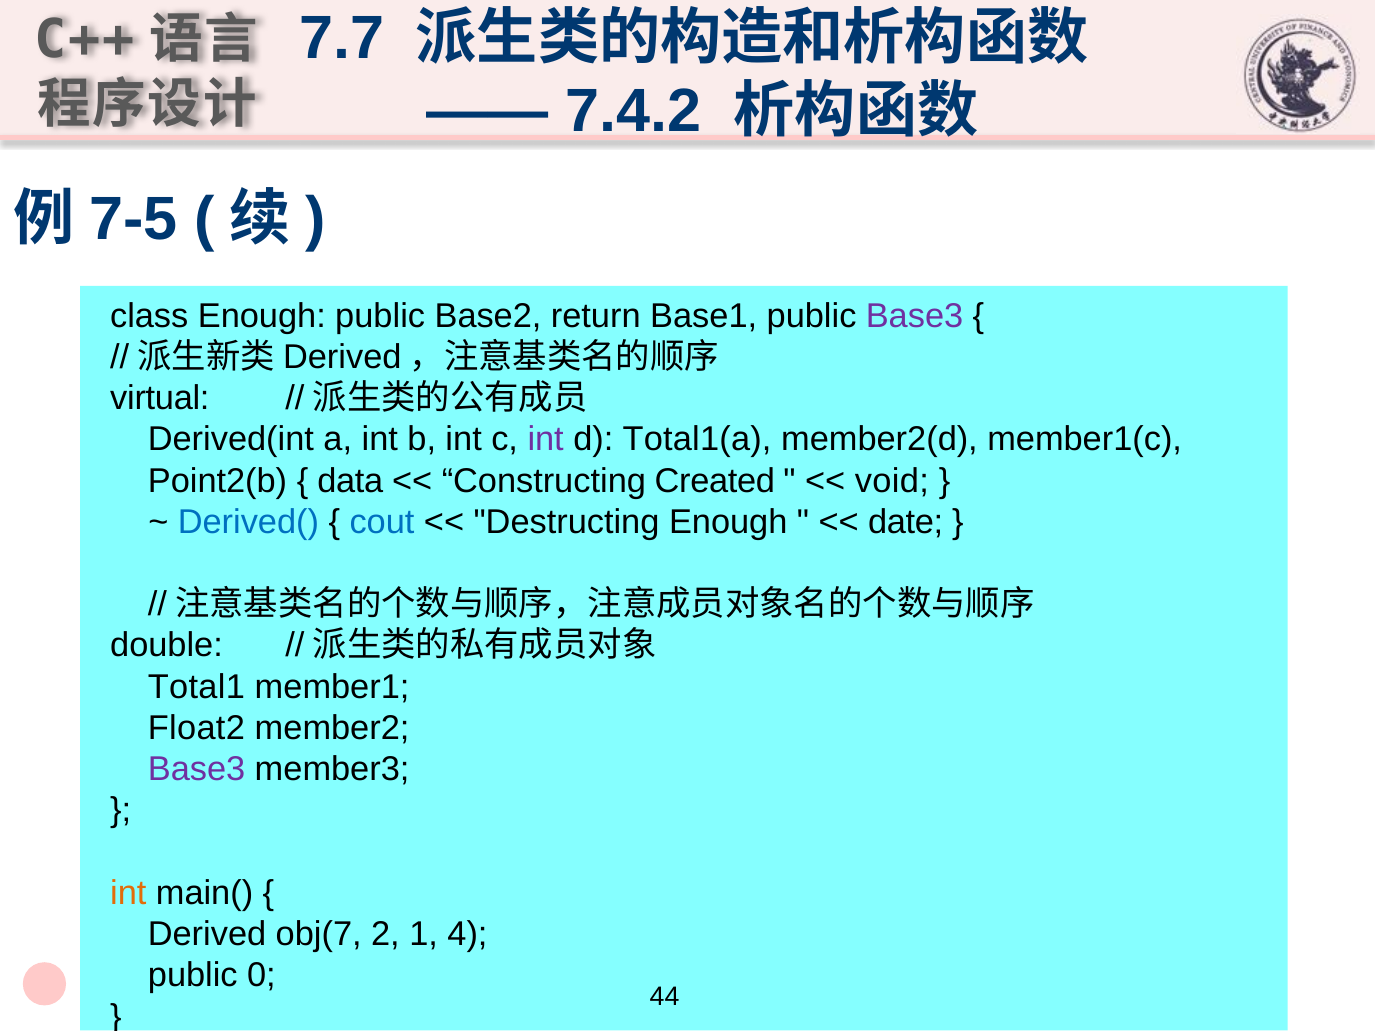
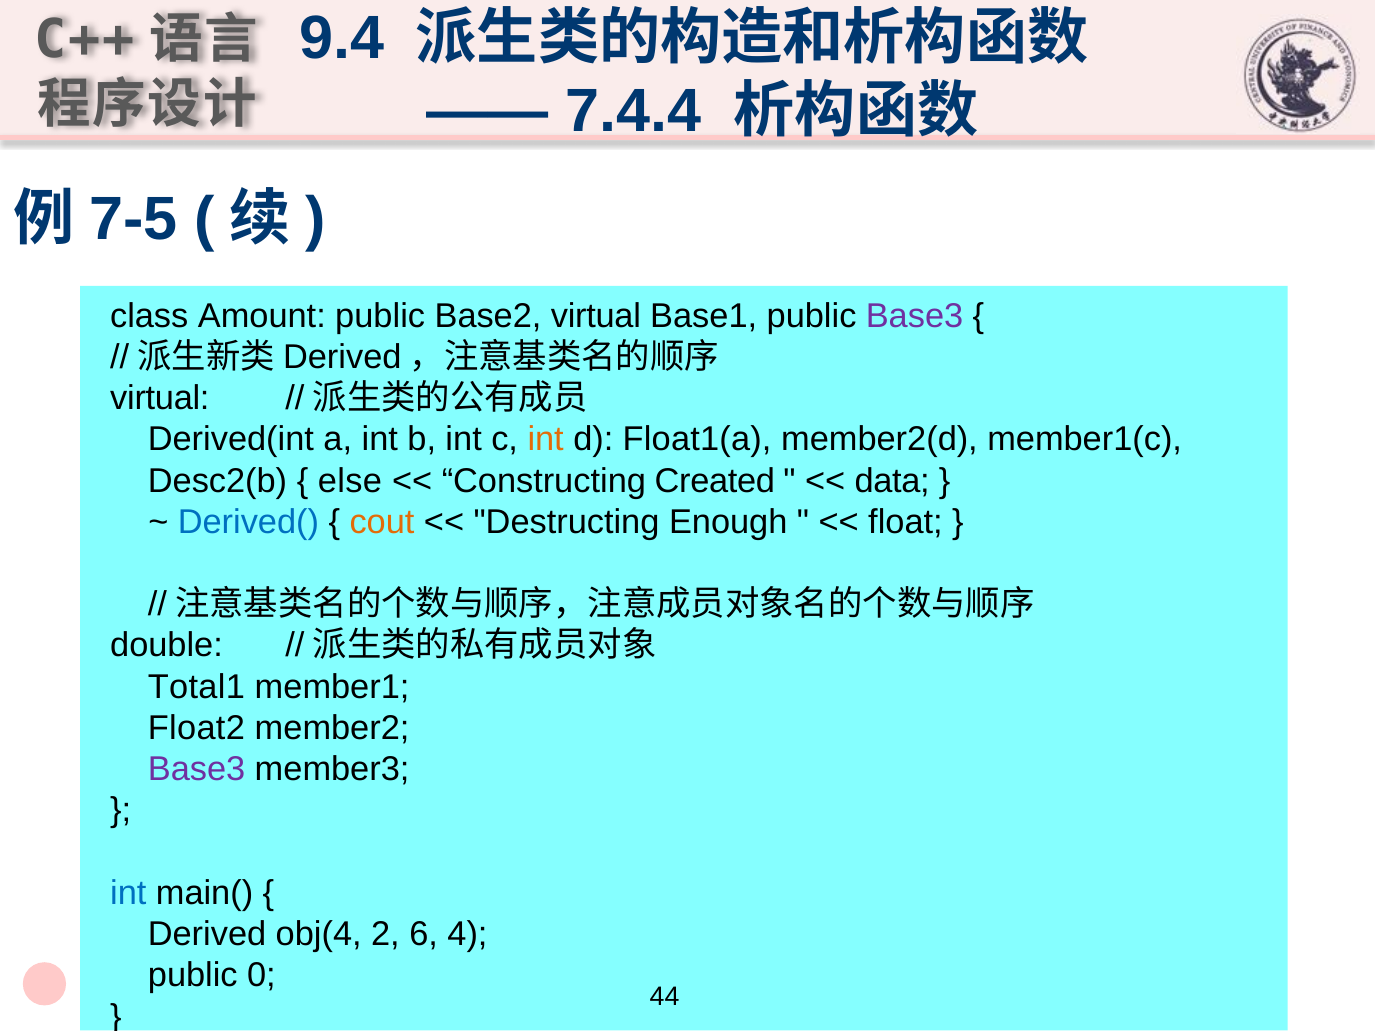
7.7: 7.7 -> 9.4 (342, 38)
7.4.2: 7.4.2 -> 7.4.4 (634, 112)
class Enough: Enough -> Amount (262, 316)
Base2 return: return -> virtual (596, 316)
int colour: purple -> orange (546, 440)
Total1(a: Total1(a -> Float1(a (697, 440)
Point2(b: Point2(b -> Desc2(b (218, 481)
data: data -> else (350, 481)
void: void -> data (892, 481)
cout colour: blue -> orange (382, 522)
date: date -> float (905, 522)
int colour: orange -> blue (128, 893)
obj(7: obj(7 -> obj(4 (319, 935)
1: 1 -> 6 (424, 935)
